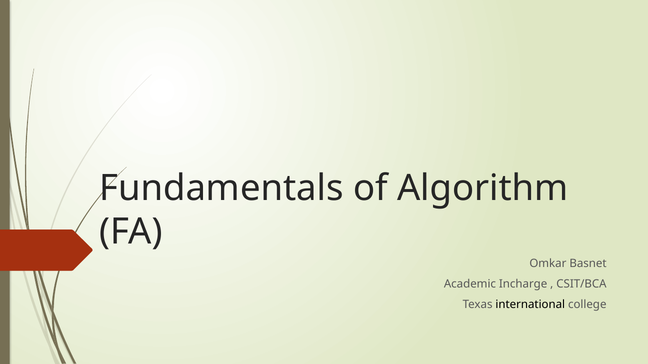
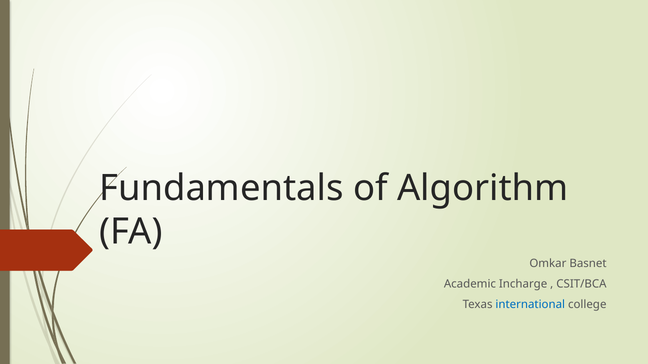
international colour: black -> blue (530, 305)
